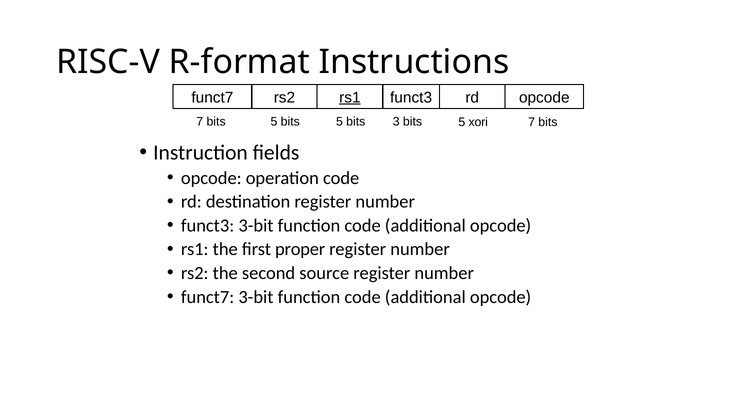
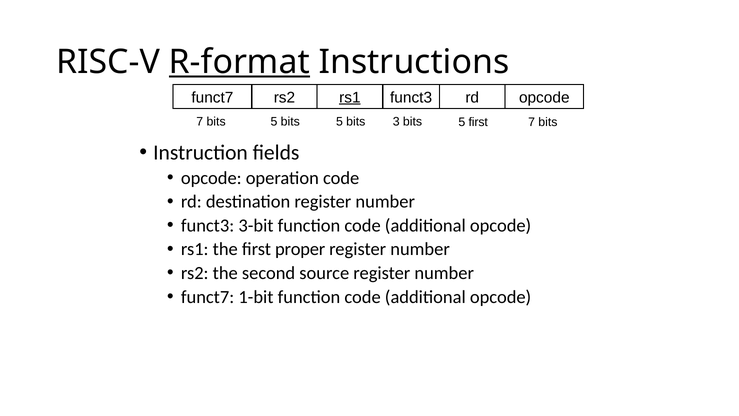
R-format underline: none -> present (239, 62)
5 xori: xori -> first (478, 122)
funct7 3-bit: 3-bit -> 1-bit (256, 297)
